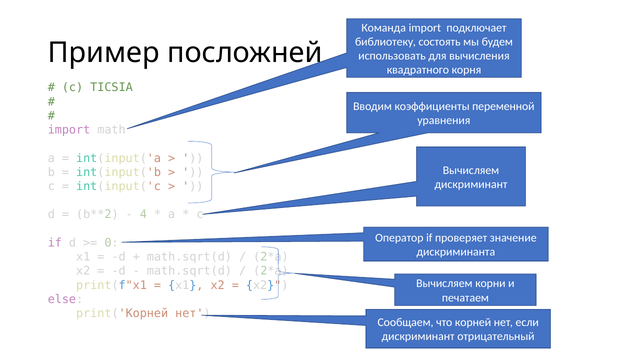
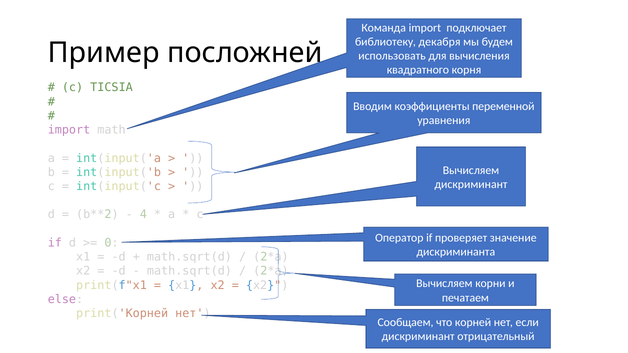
состоять: состоять -> декабря (440, 42)
